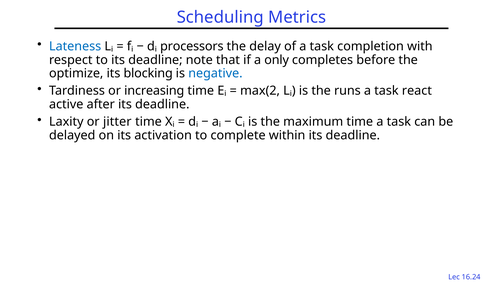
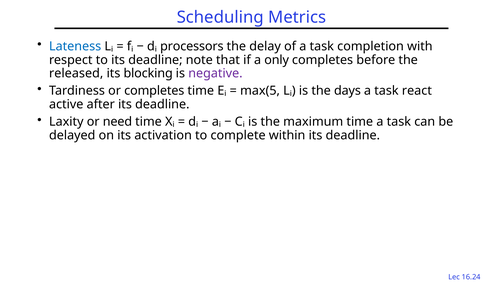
optimize: optimize -> released (76, 73)
negative colour: blue -> purple (215, 73)
or increasing: increasing -> completes (154, 91)
max(2: max(2 -> max(5 (260, 91)
runs: runs -> days (347, 91)
jitter: jitter -> need (117, 122)
